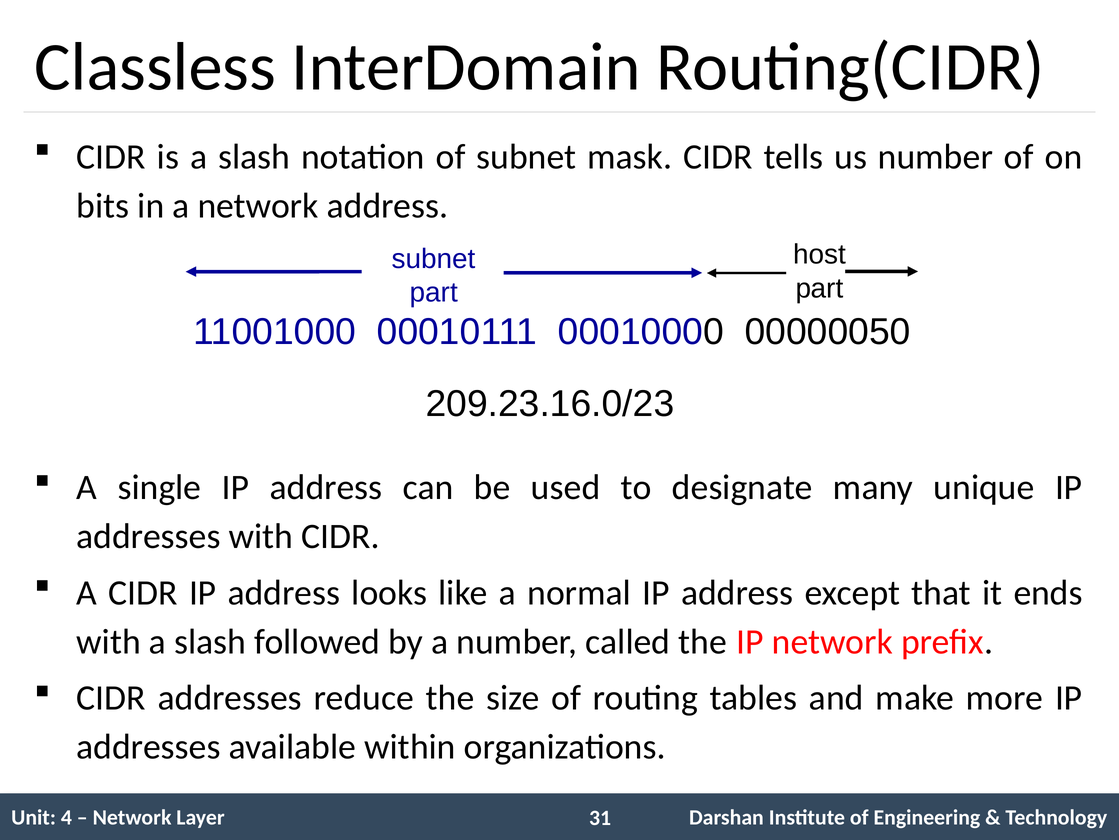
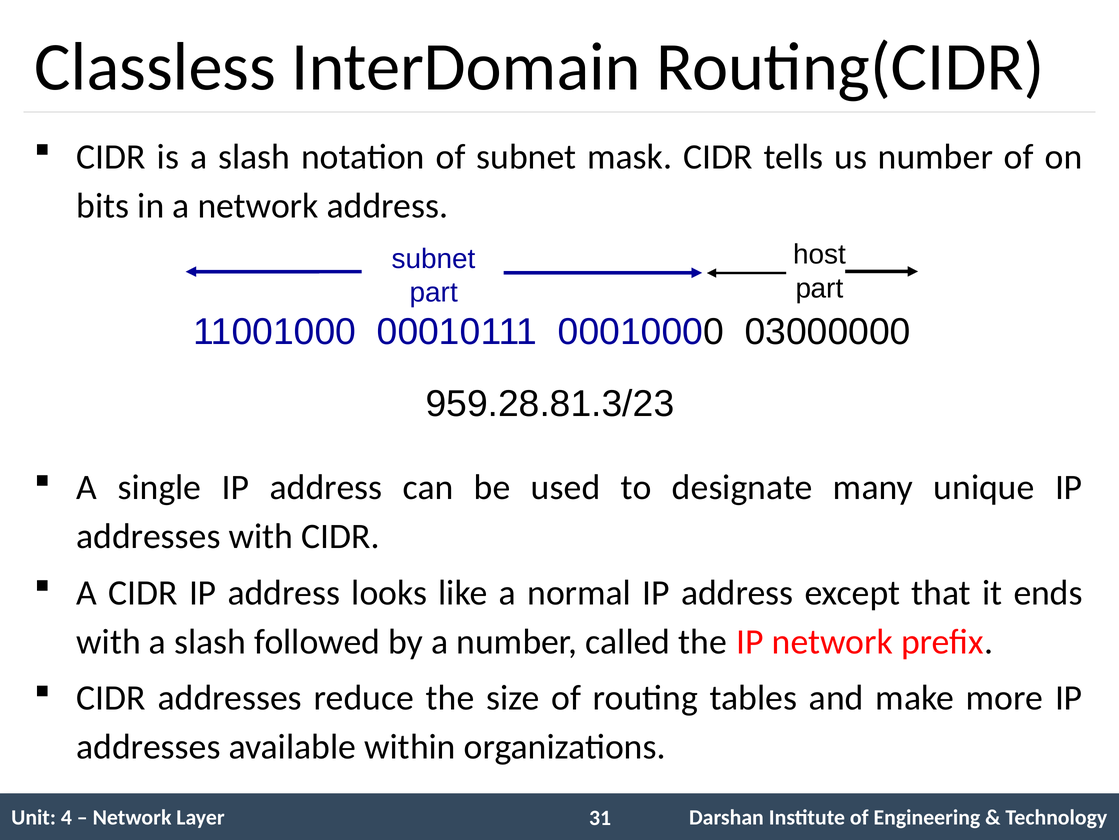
00000050: 00000050 -> 03000000 (828, 332)
209.23.16.0/23: 209.23.16.0/23 -> 959.28.81.3/23 (550, 403)
